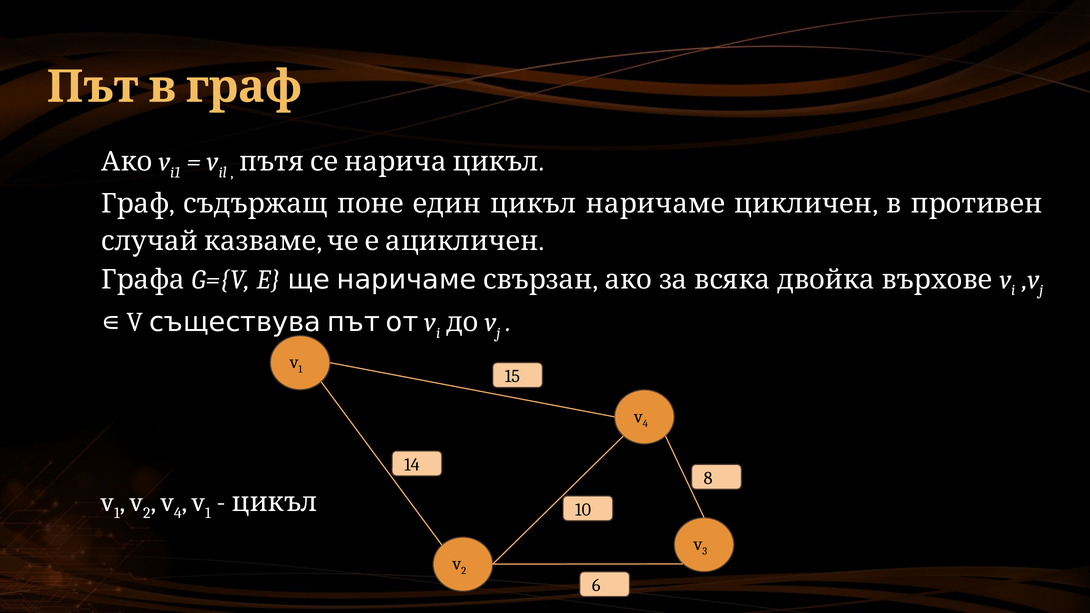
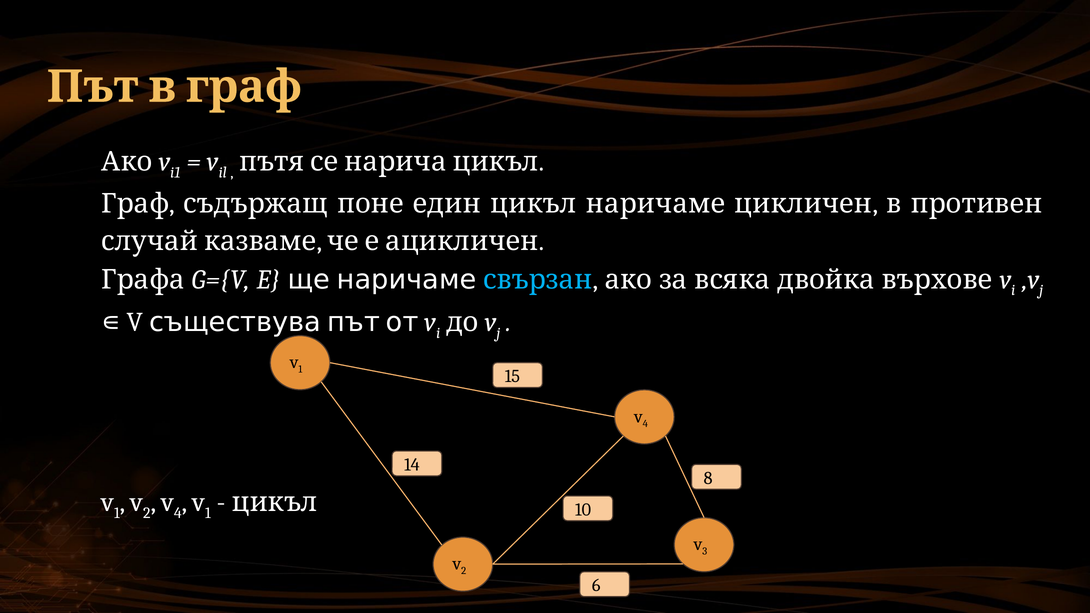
свързан colour: white -> light blue (538, 280)
